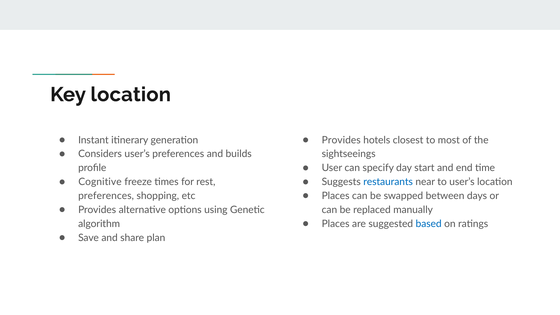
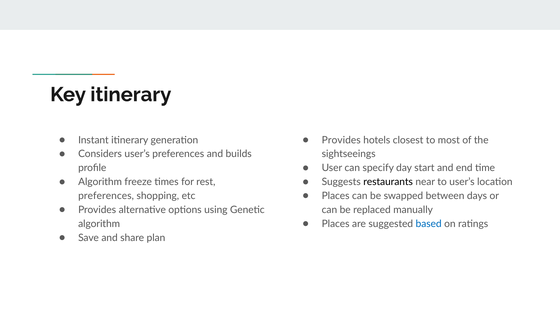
Key location: location -> itinerary (131, 95)
Cognitive: Cognitive -> Algorithm (100, 182)
restaurants colour: blue -> black (388, 182)
